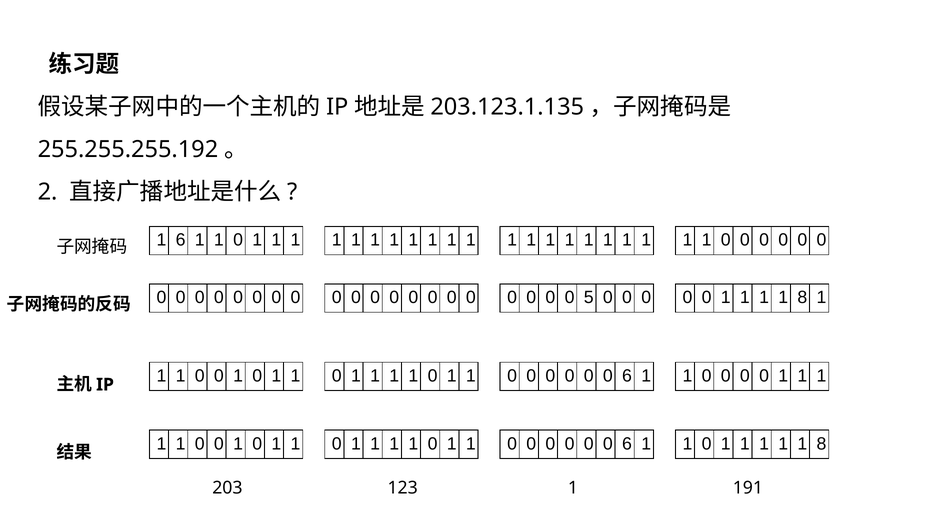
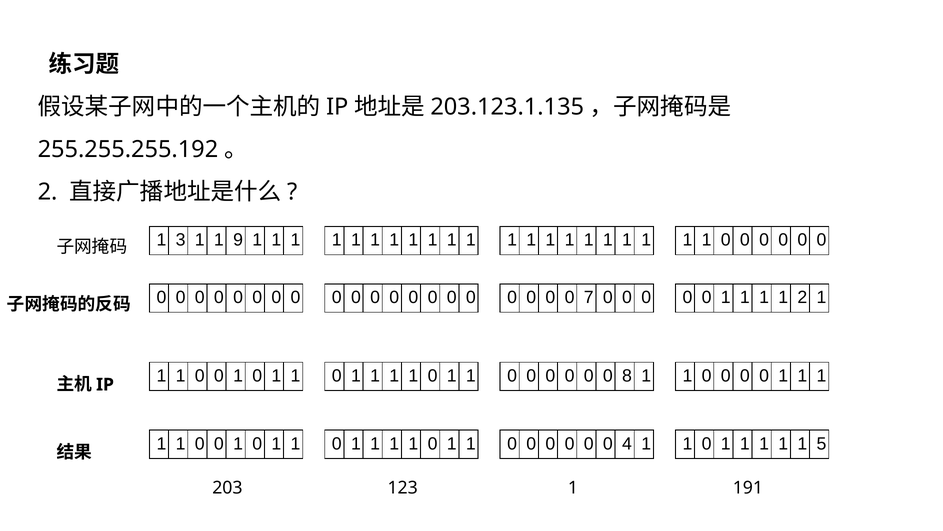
1 6: 6 -> 3 (181, 240)
0: 0 -> 9 (238, 240)
5: 5 -> 7 (589, 297)
8: 8 -> 2 (802, 297)
6: 6 -> 8 (627, 376)
6: 6 -> 4 (627, 443)
8: 8 -> 5 (822, 443)
